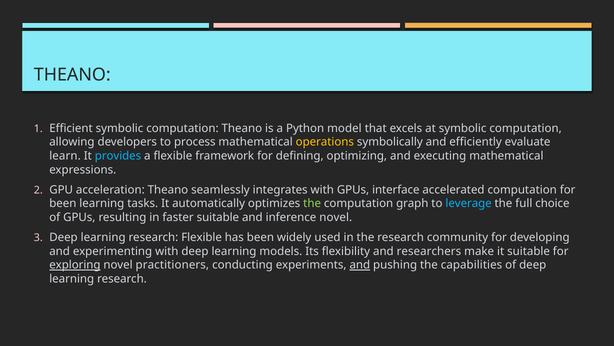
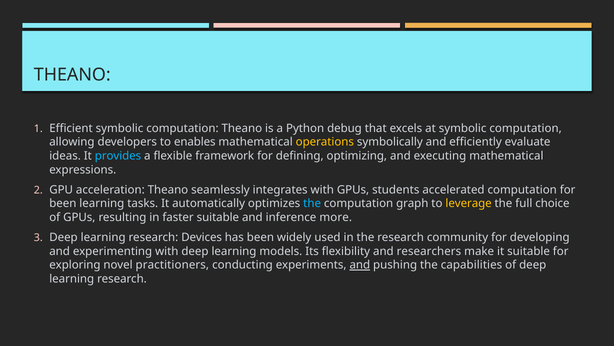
model: model -> debug (344, 128)
process: process -> enables (195, 142)
learn: learn -> ideas (65, 156)
interface: interface -> students (396, 189)
the colour: light green -> light blue (312, 203)
leverage colour: light blue -> yellow (469, 203)
inference novel: novel -> more (336, 217)
research Flexible: Flexible -> Devices (202, 237)
exploring underline: present -> none (75, 265)
